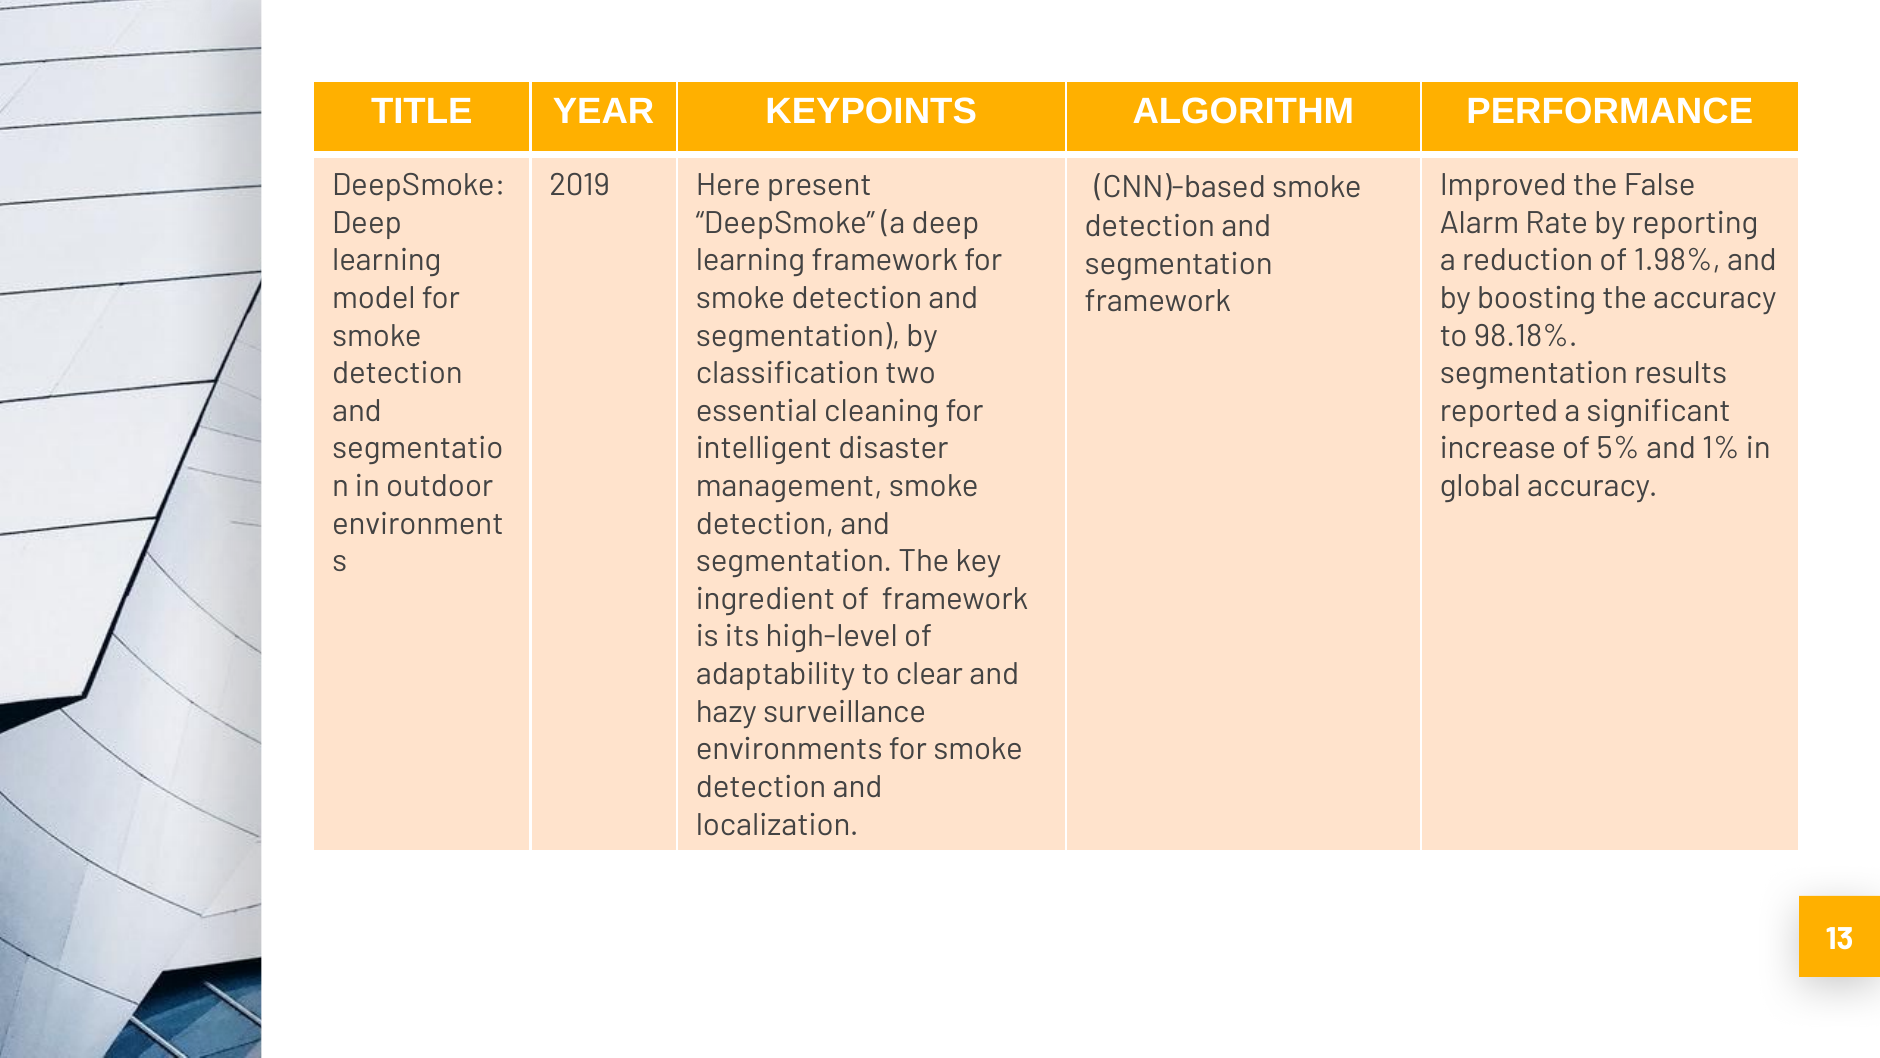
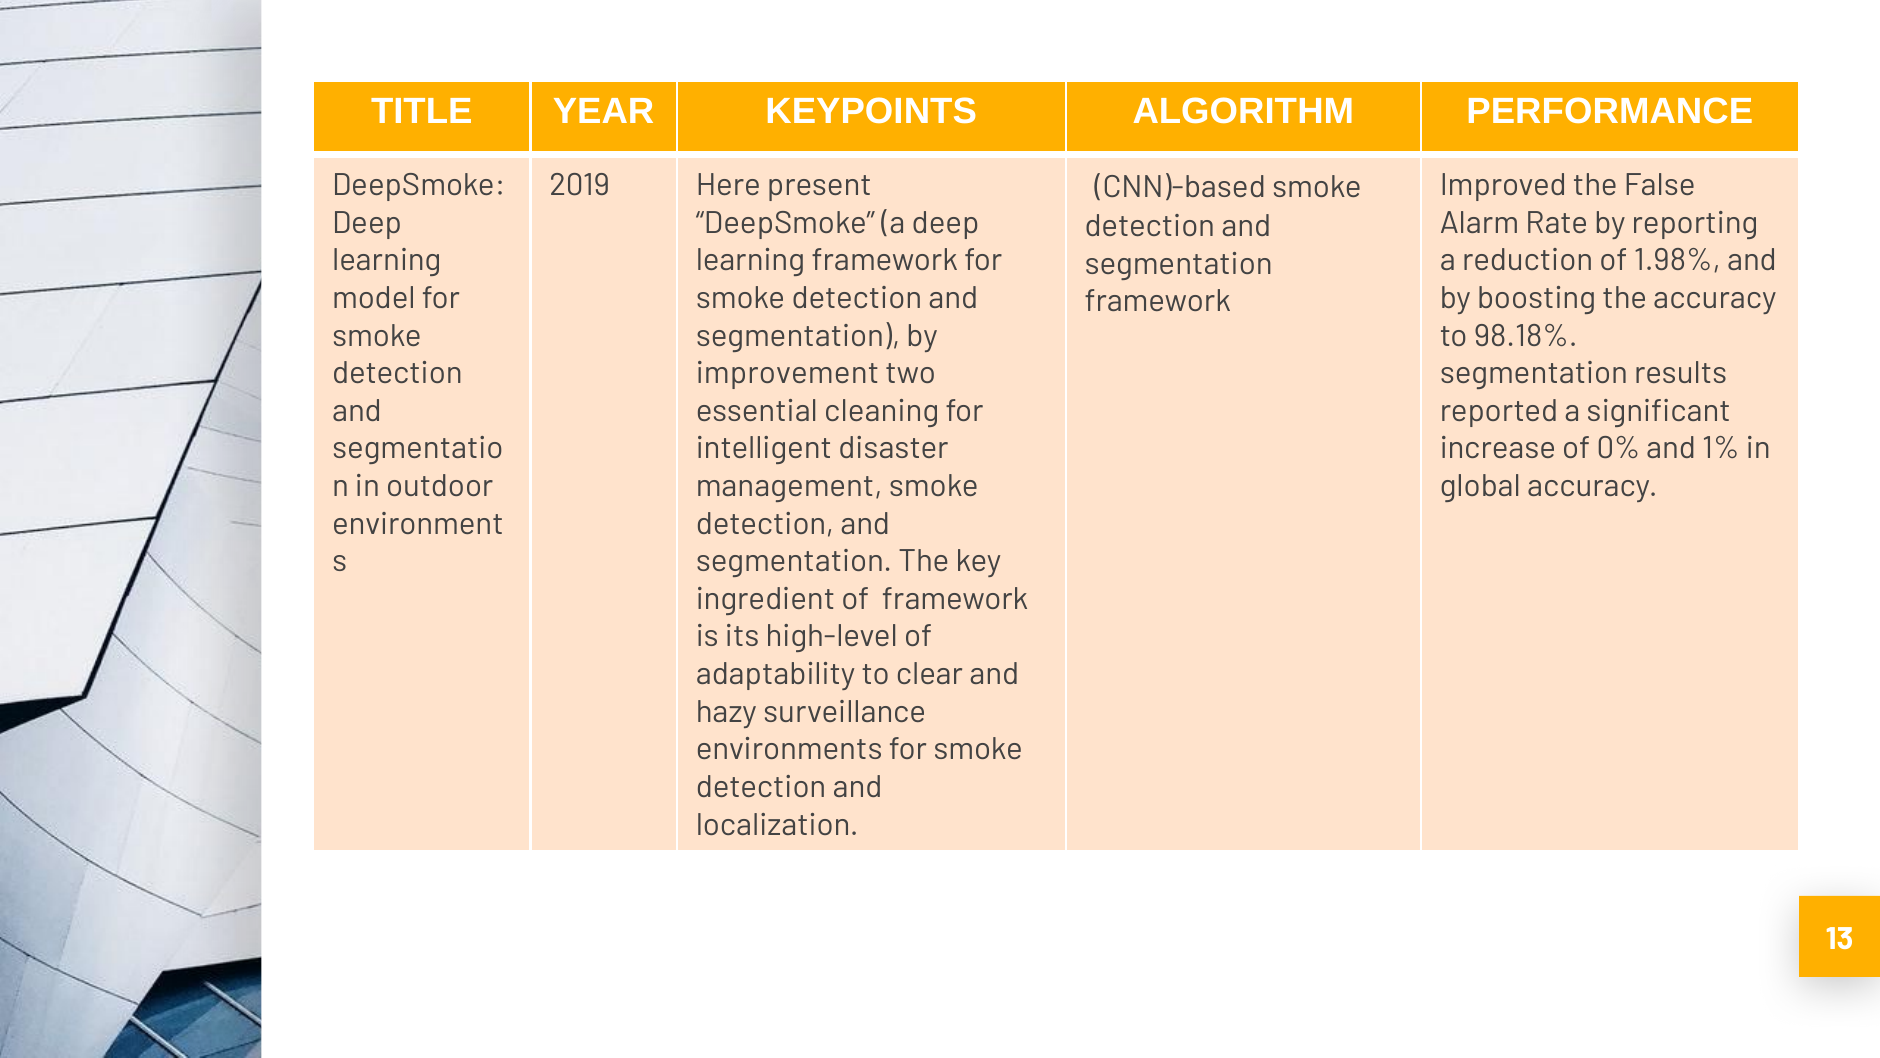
classification: classification -> improvement (788, 373)
5%: 5% -> 0% (1618, 448)
